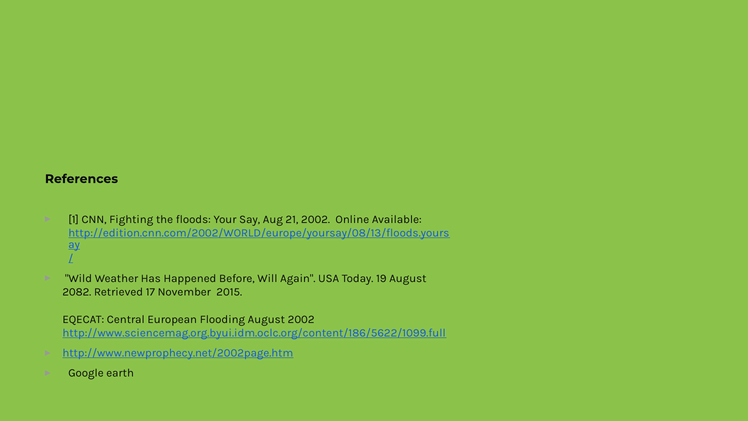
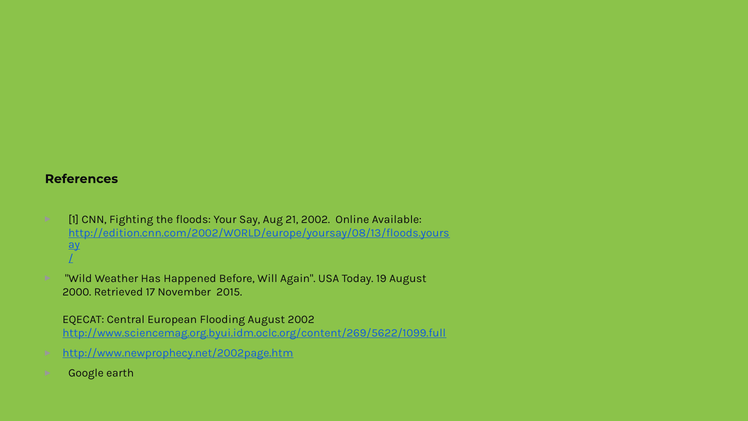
2082: 2082 -> 2000 (77, 292)
http://www.sciencemag.org.byui.idm.oclc.org/content/186/5622/1099.full: http://www.sciencemag.org.byui.idm.oclc.org/content/186/5622/1099.full -> http://www.sciencemag.org.byui.idm.oclc.org/content/269/5622/1099.full (254, 333)
